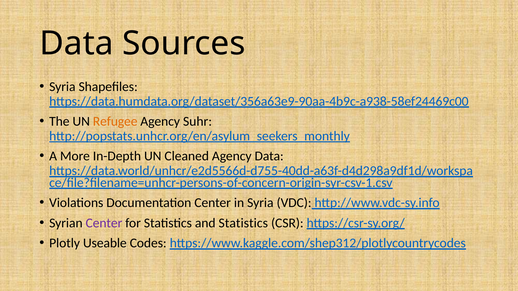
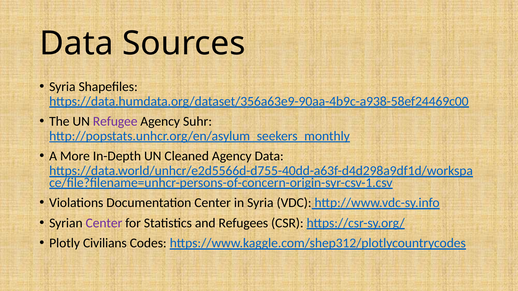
Refugee colour: orange -> purple (115, 121)
and Statistics: Statistics -> Refugees (243, 223)
Useable: Useable -> Civilians (105, 243)
